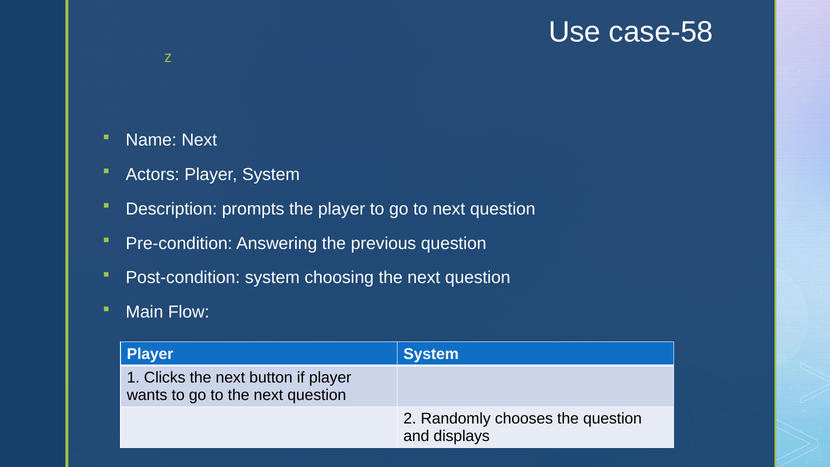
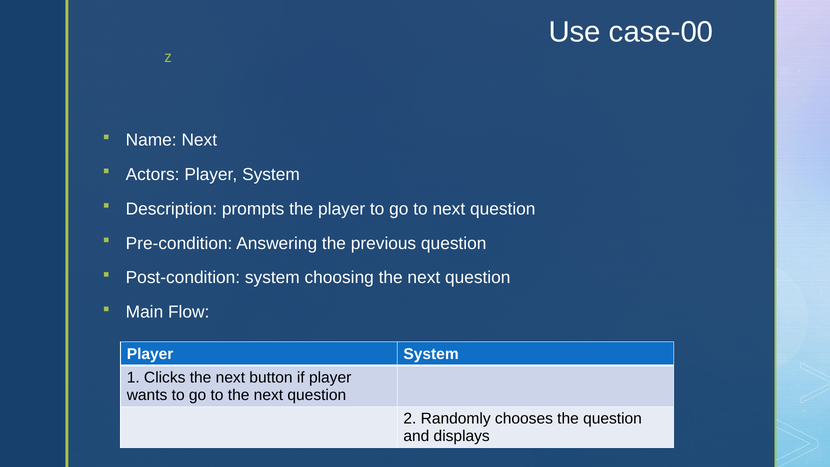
case-58: case-58 -> case-00 (661, 32)
